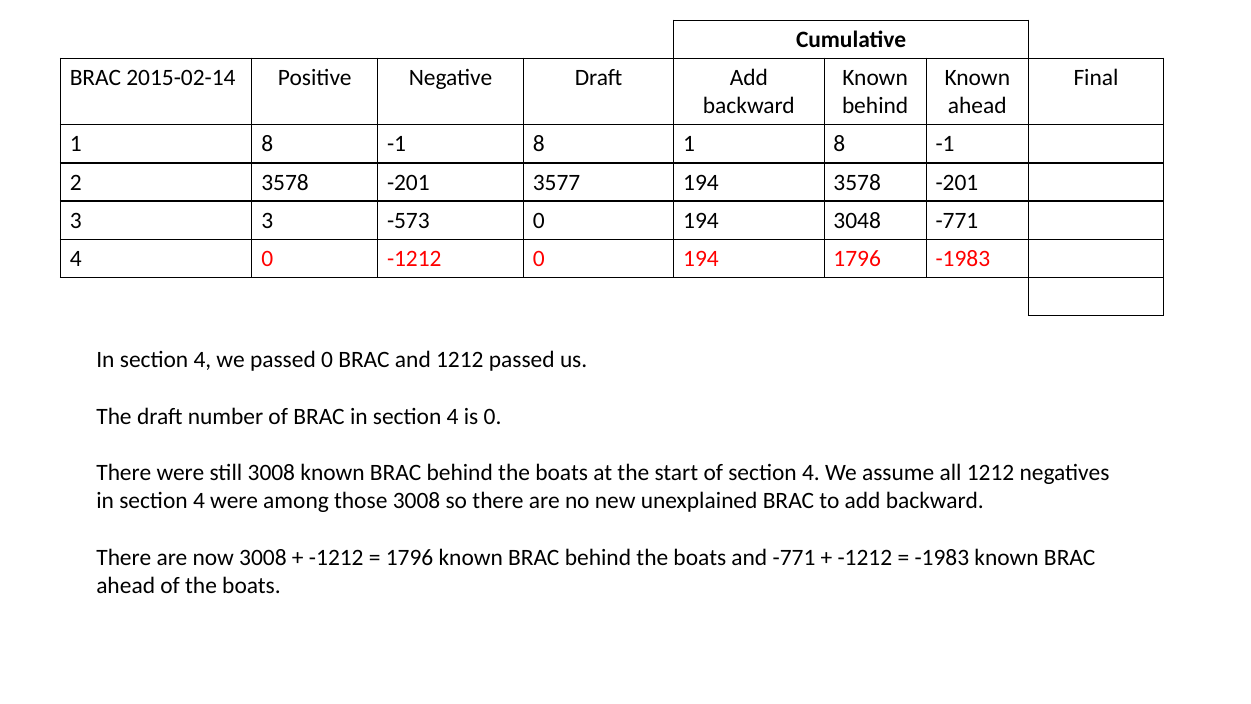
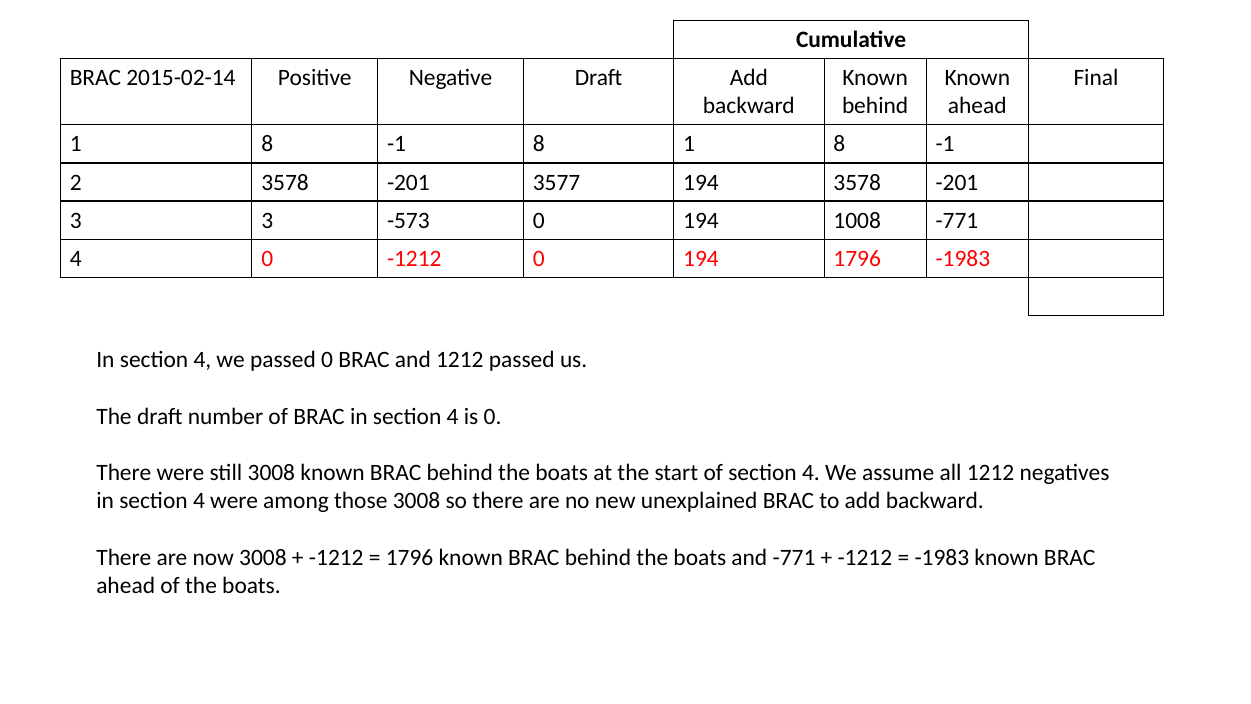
3048: 3048 -> 1008 (857, 220)
